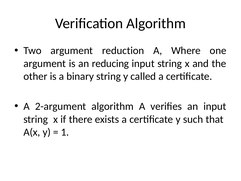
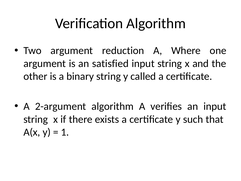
reducing: reducing -> satisfied (110, 63)
